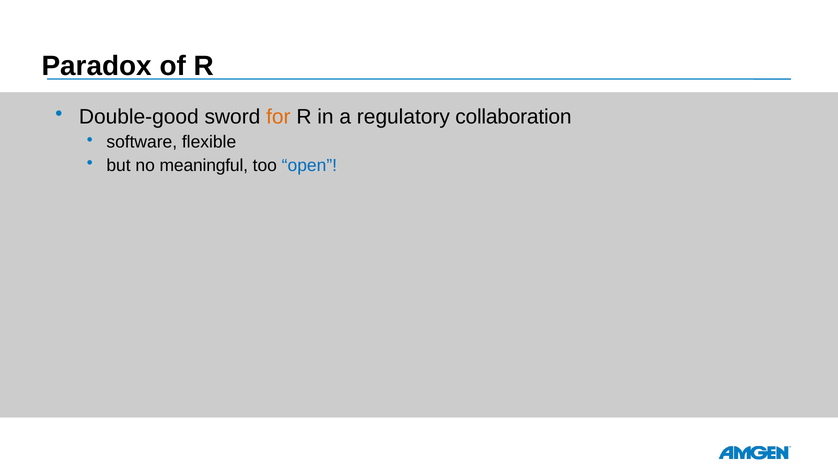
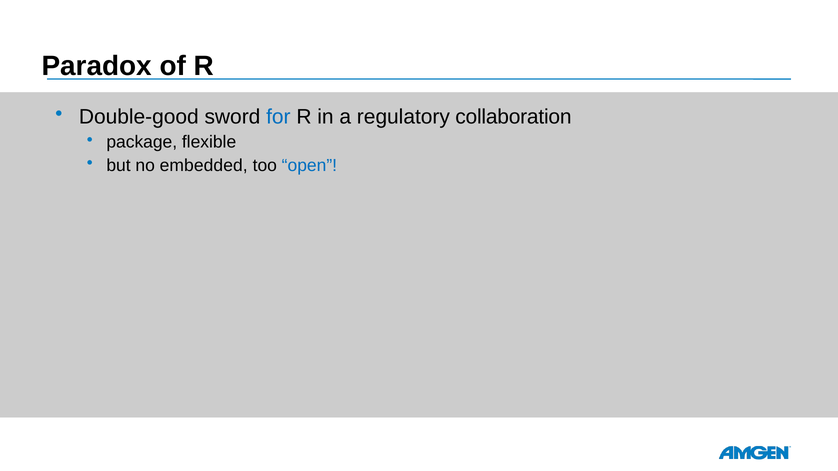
for colour: orange -> blue (278, 117)
software: software -> package (142, 142)
meaningful: meaningful -> embedded (204, 166)
